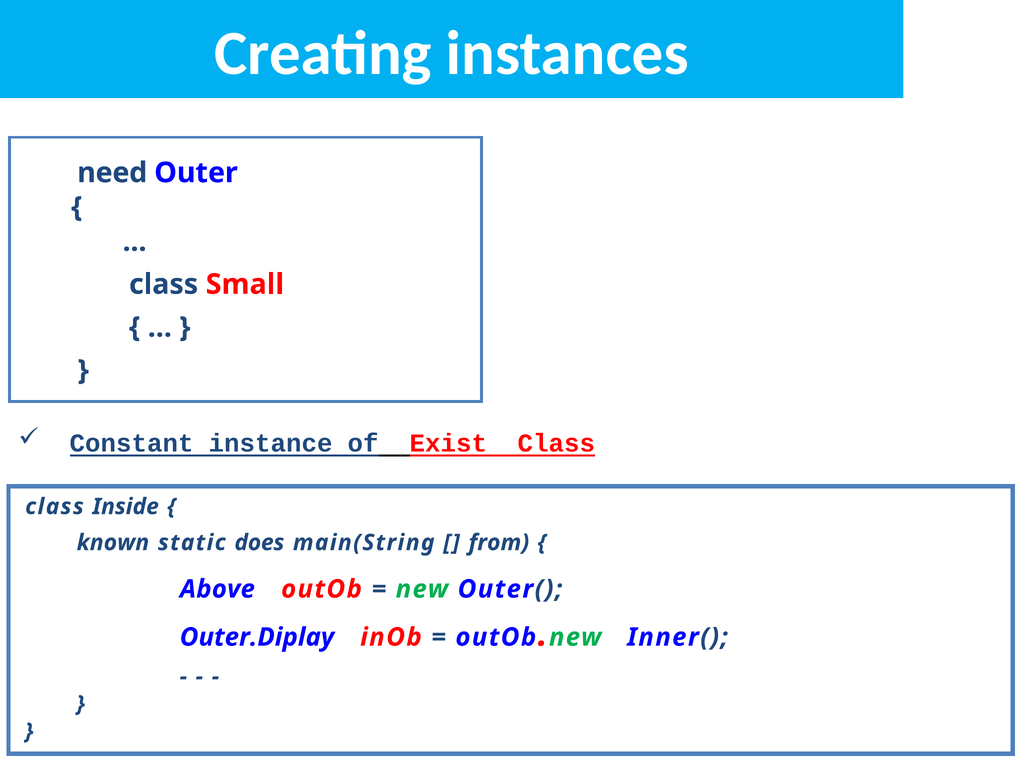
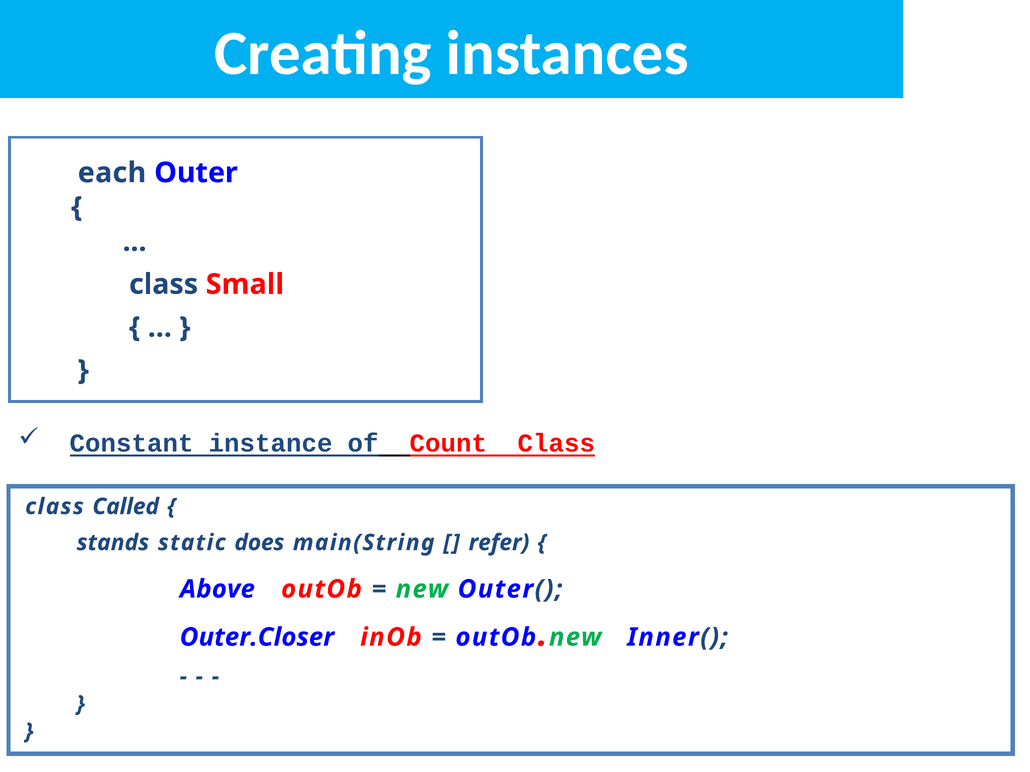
need: need -> each (112, 173)
Exist: Exist -> Count (448, 443)
Inside: Inside -> Called (126, 507)
known: known -> stands (113, 543)
from: from -> refer (499, 543)
Outer.Diplay: Outer.Diplay -> Outer.Closer (257, 638)
